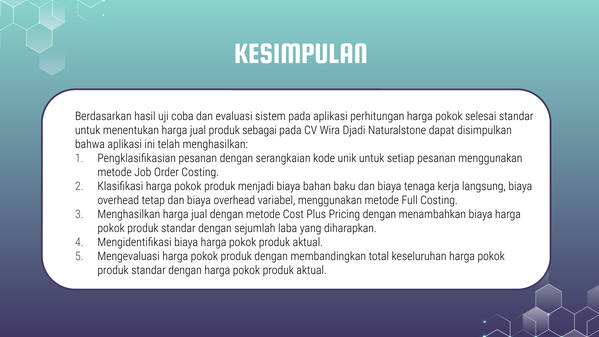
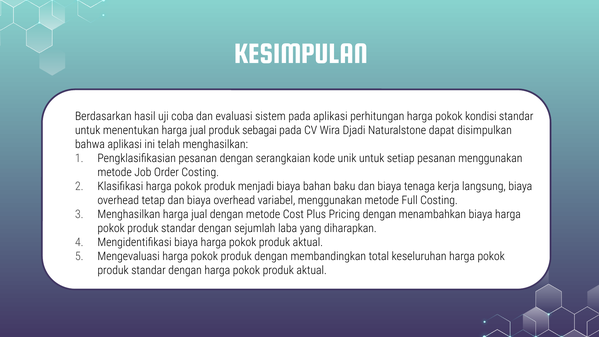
selesai: selesai -> kondisi (481, 116)
